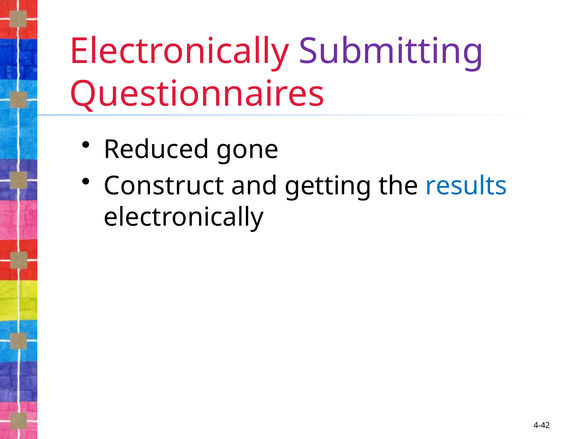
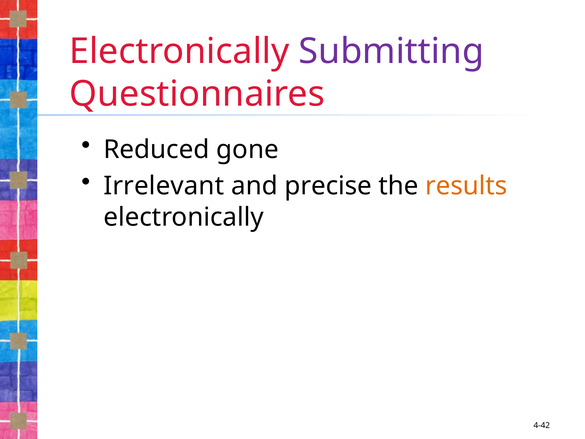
Construct: Construct -> Irrelevant (164, 186)
getting: getting -> precise (328, 186)
results colour: blue -> orange (466, 186)
